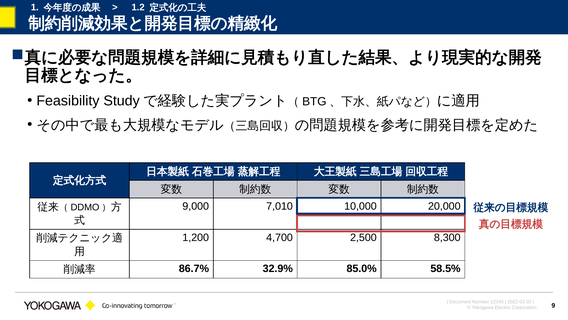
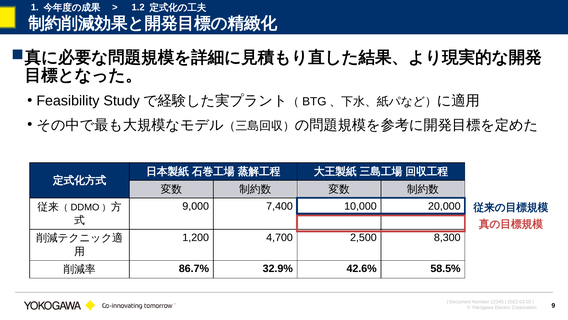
7,010: 7,010 -> 7,400 (280, 206)
85.0%: 85.0% -> 42.6% (362, 268)
